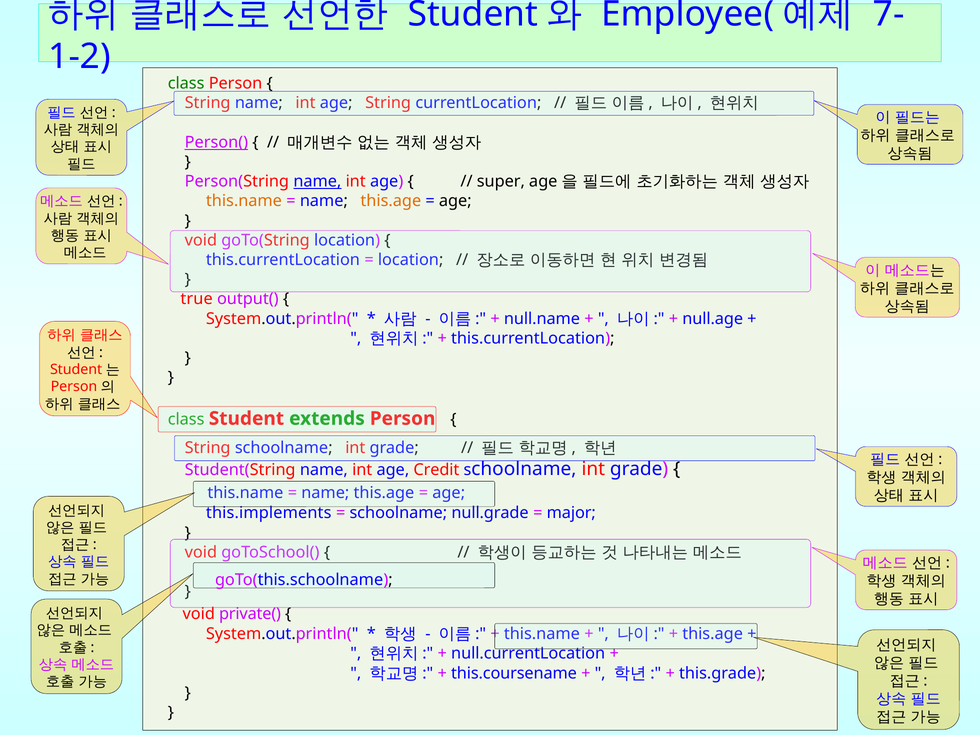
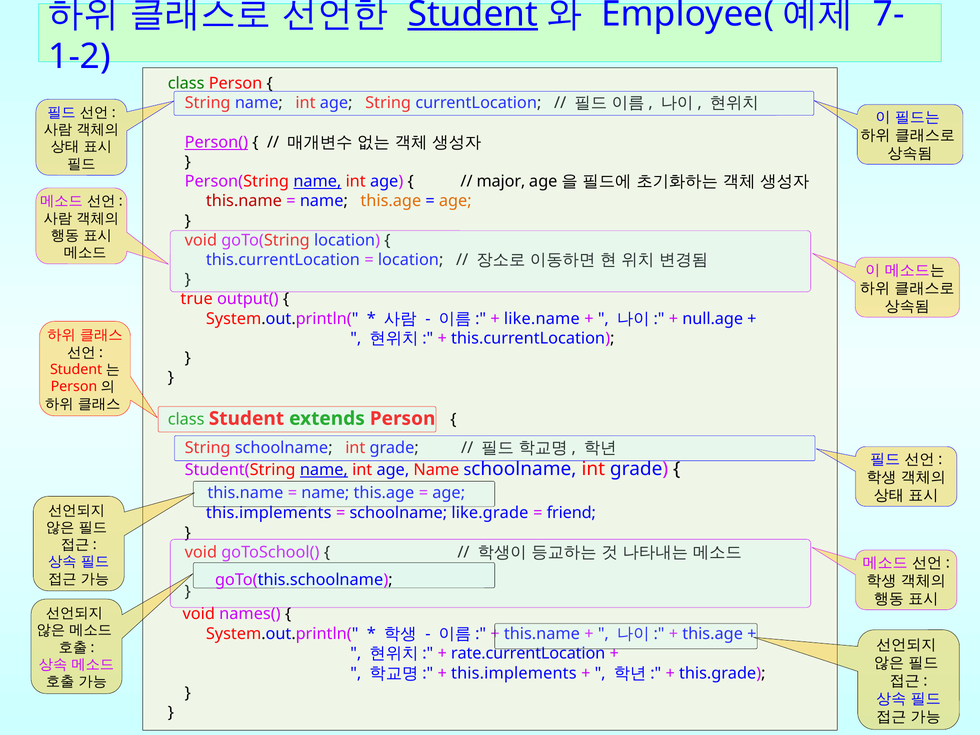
Student underline: none -> present (473, 14)
super: super -> major (501, 181)
this.name colour: orange -> red (244, 201)
age colour: black -> orange (455, 201)
null.name: null.name -> like.name (542, 319)
name underline: none -> present (324, 470)
age Credit: Credit -> Name (436, 470)
null.grade: null.grade -> like.grade (490, 513)
major: major -> friend (571, 513)
private(: private( -> names( (250, 614)
null.currentLocation: null.currentLocation -> rate.currentLocation (528, 654)
this.coursename: this.coursename -> this.implements (514, 673)
